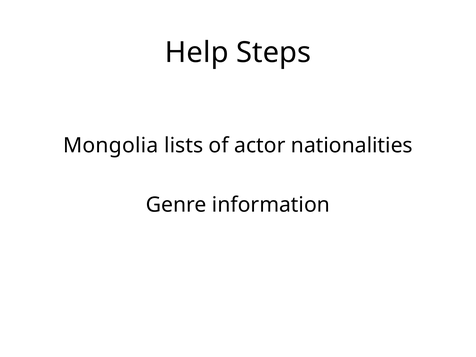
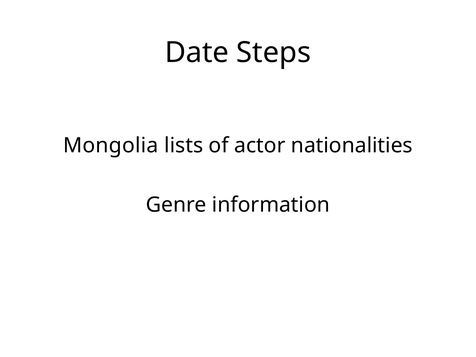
Help: Help -> Date (197, 52)
